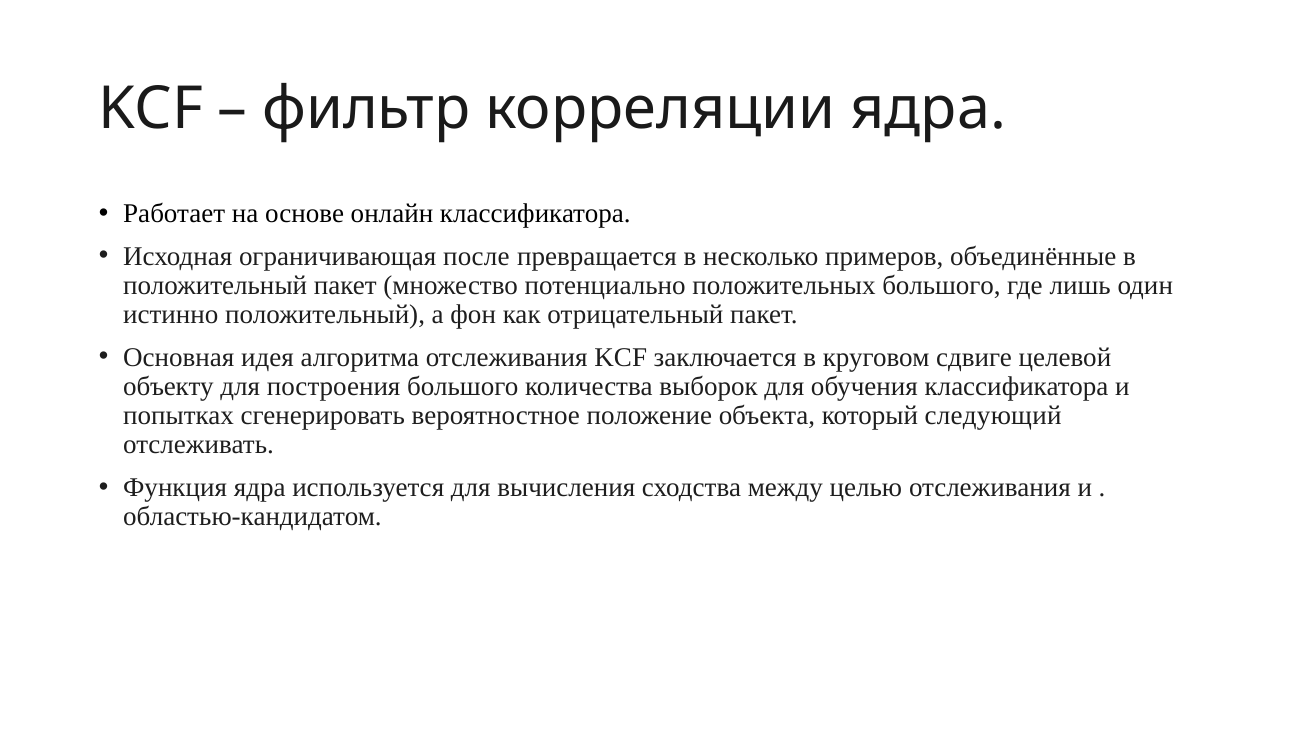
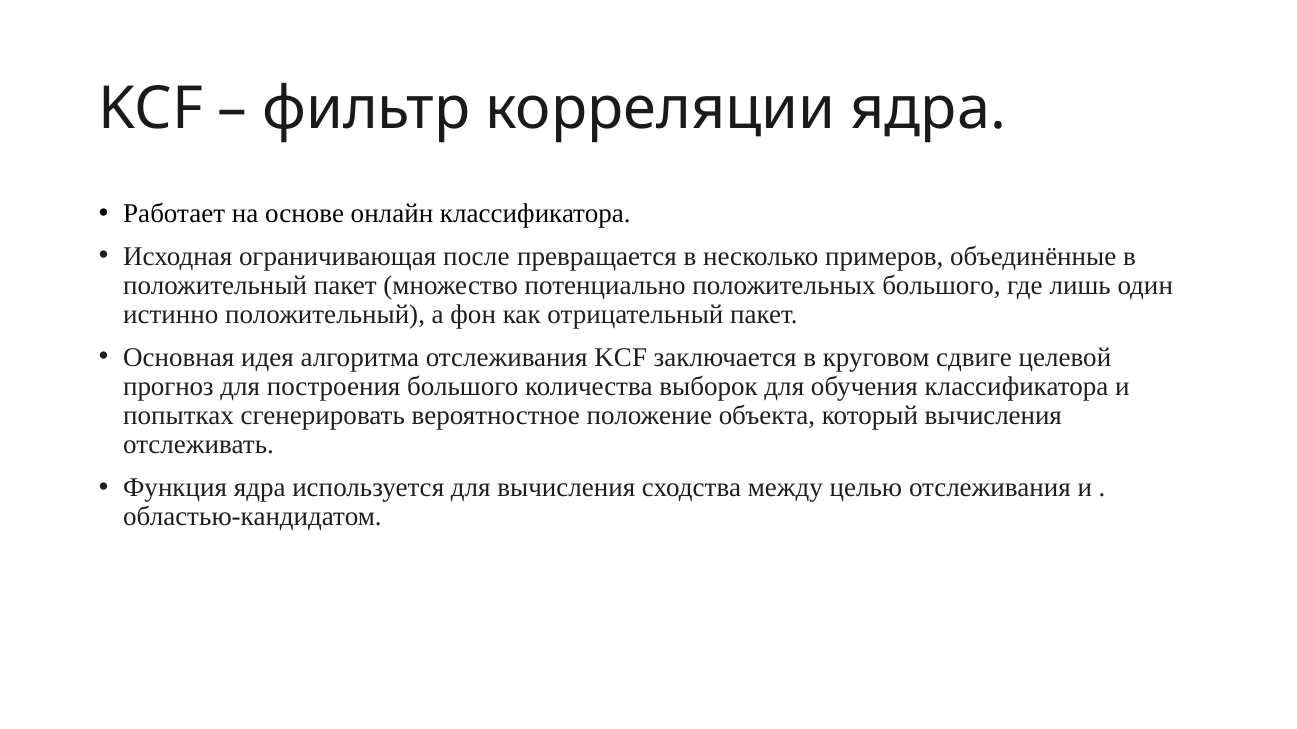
объекту: объекту -> прогноз (168, 387)
который следующий: следующий -> вычисления (993, 416)
